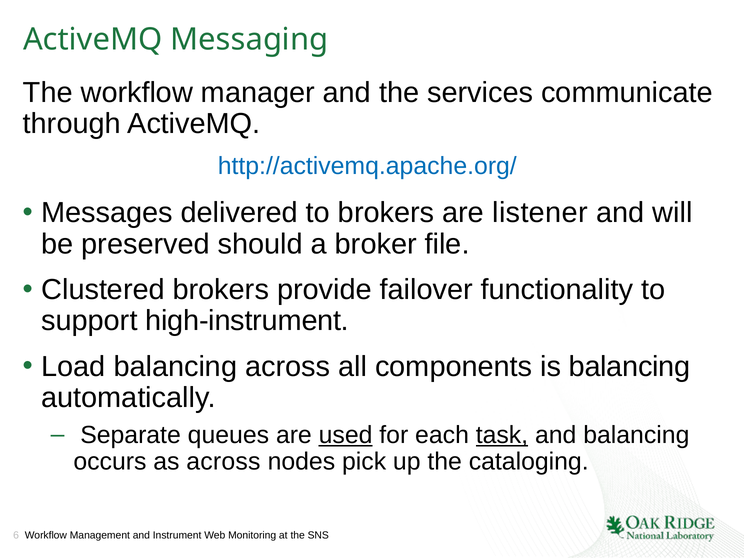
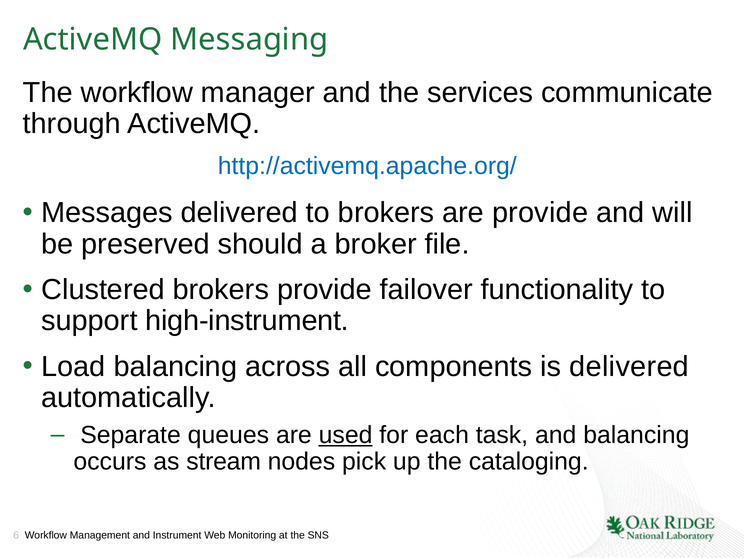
are listener: listener -> provide (540, 213)
is balancing: balancing -> delivered (629, 367)
task underline: present -> none (502, 435)
as across: across -> stream (224, 462)
